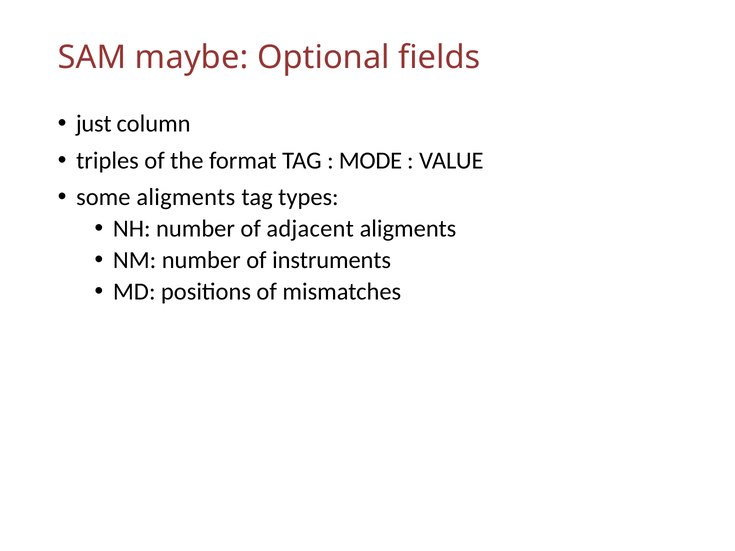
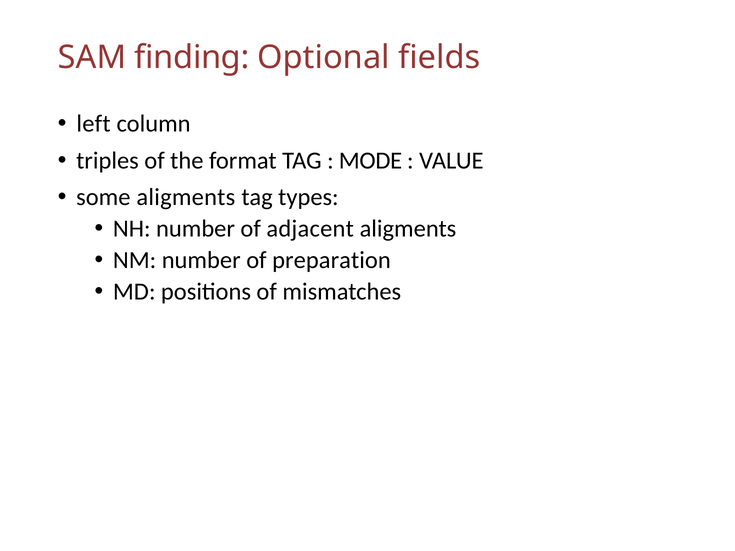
maybe: maybe -> finding (192, 58)
just: just -> left (94, 124)
instruments: instruments -> preparation (331, 260)
